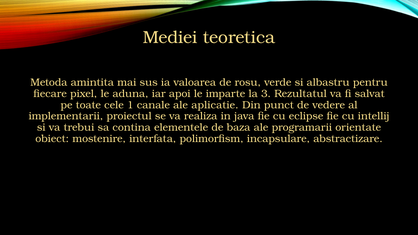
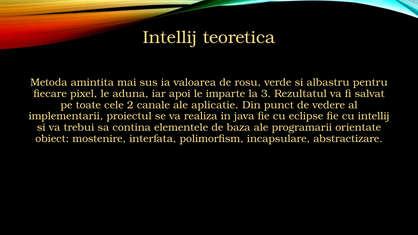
Mediei: Mediei -> Intellij (170, 38)
1: 1 -> 2 (130, 105)
